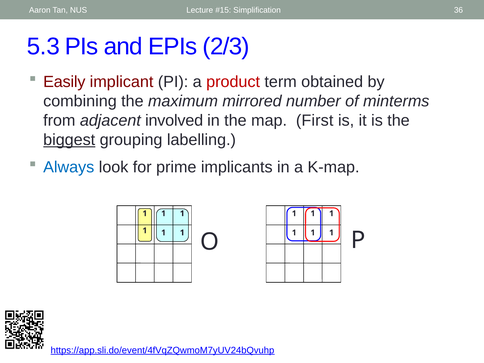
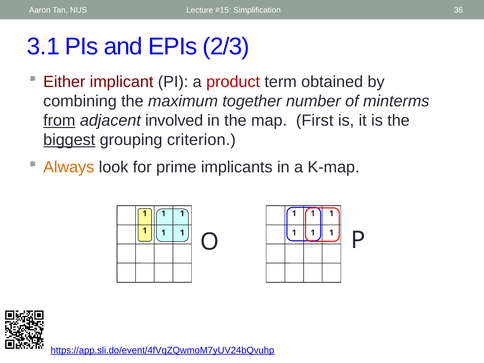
5.3: 5.3 -> 3.1 (43, 46)
Easily: Easily -> Either (64, 82)
mirrored: mirrored -> together (252, 101)
from underline: none -> present (59, 121)
labelling: labelling -> criterion (201, 140)
Always colour: blue -> orange (69, 167)
